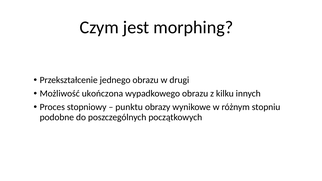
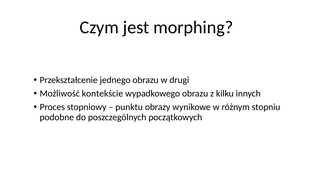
ukończona: ukończona -> kontekście (102, 94)
